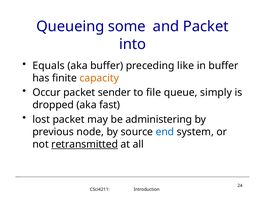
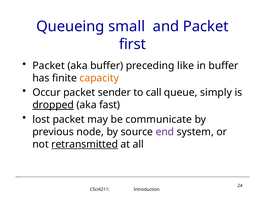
some: some -> small (127, 26)
into: into -> first (133, 44)
Equals: Equals -> Packet (49, 66)
file: file -> call (154, 92)
dropped underline: none -> present (53, 105)
administering: administering -> communicate (159, 119)
end colour: blue -> purple (165, 132)
